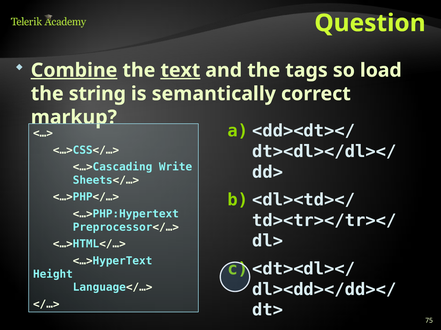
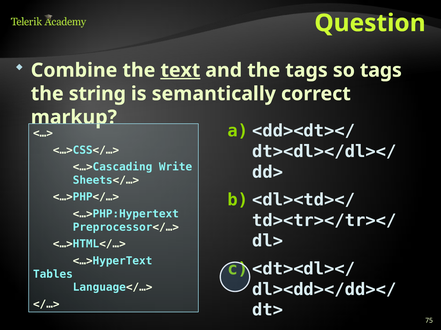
Combine underline: present -> none (74, 70)
so load: load -> tags (381, 70)
Height: Height -> Tables (53, 275)
